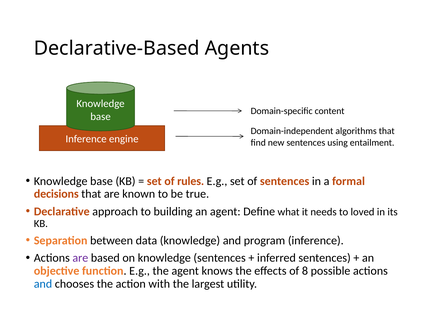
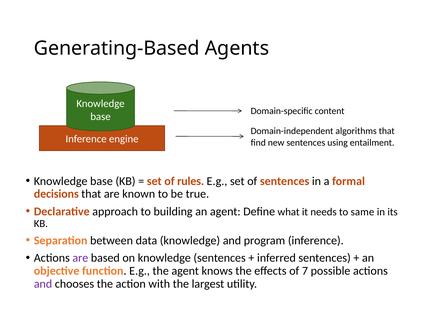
Declarative-Based: Declarative-Based -> Generating-Based (117, 48)
loved: loved -> same (362, 211)
8: 8 -> 7 (305, 270)
and colour: blue -> purple (43, 283)
